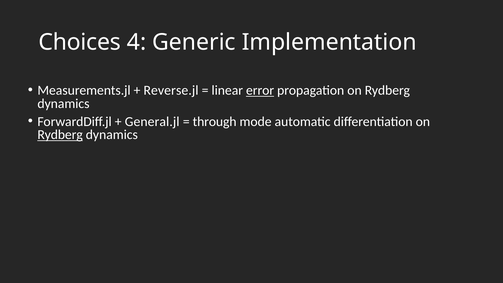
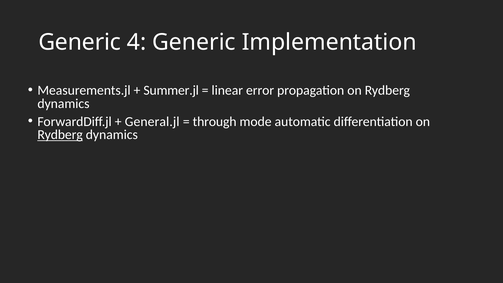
Choices: Choices -> Generic (80, 42)
Reverse.jl: Reverse.jl -> Summer.jl (171, 90)
error underline: present -> none (260, 90)
